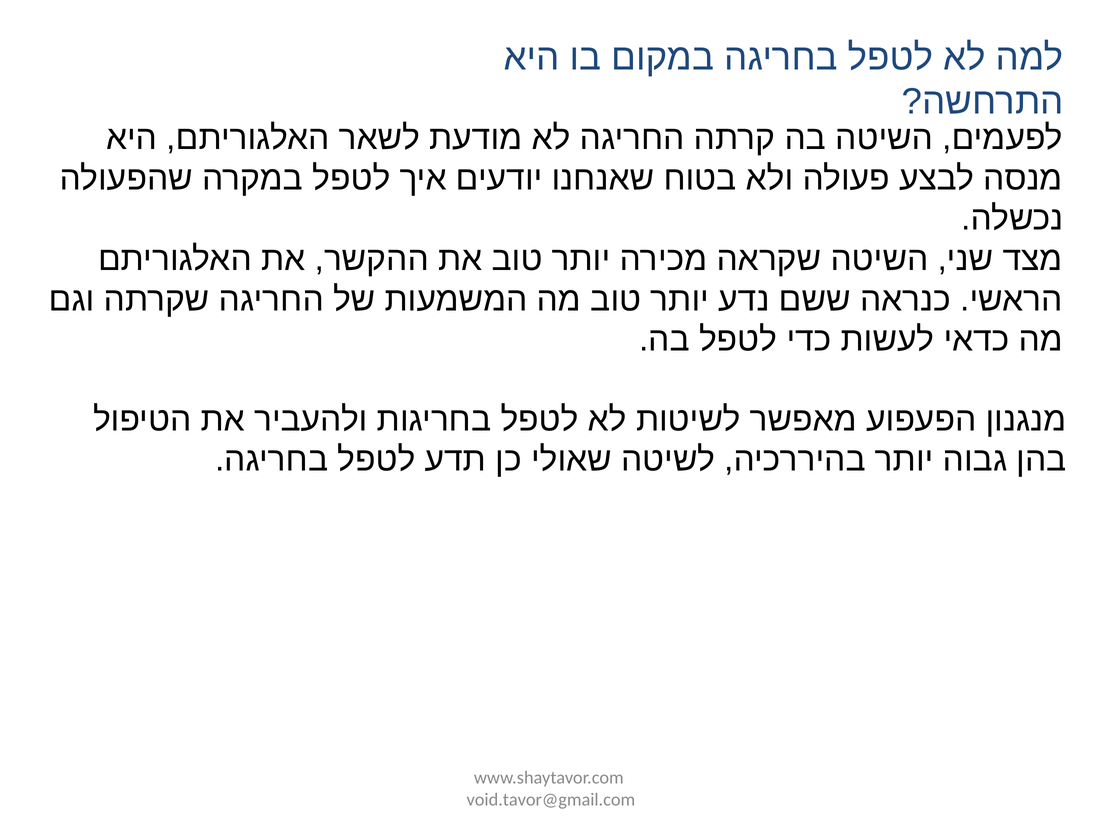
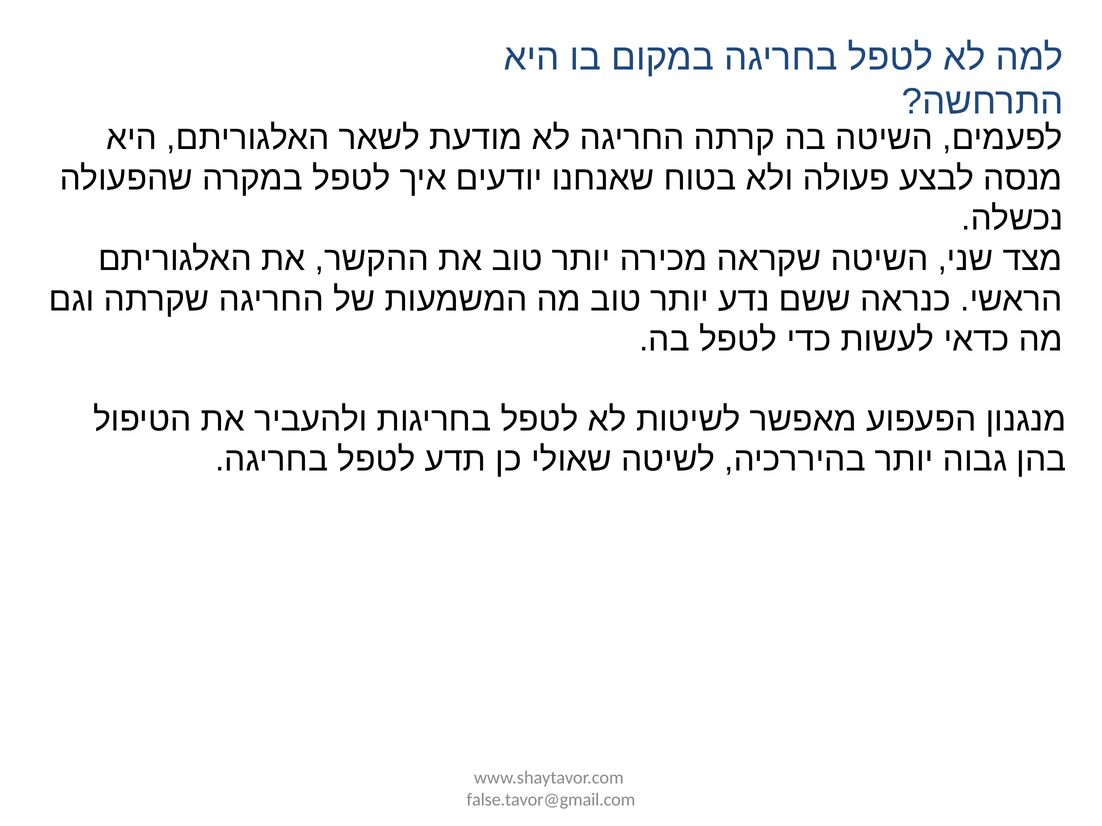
void.tavor@gmail.com: void.tavor@gmail.com -> false.tavor@gmail.com (551, 800)
